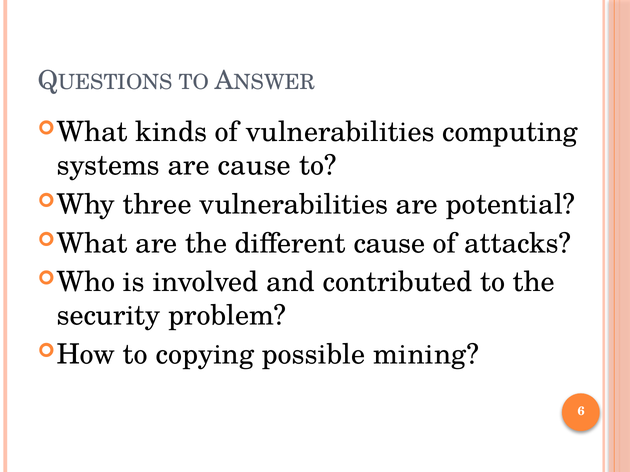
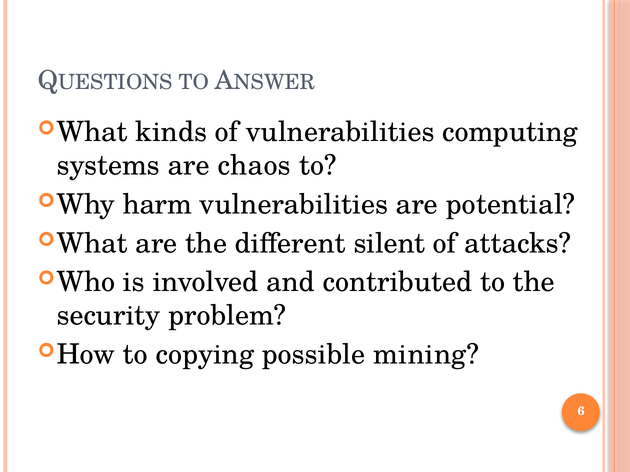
are cause: cause -> chaos (254, 166)
three: three -> harm (157, 205)
different cause: cause -> silent (389, 244)
